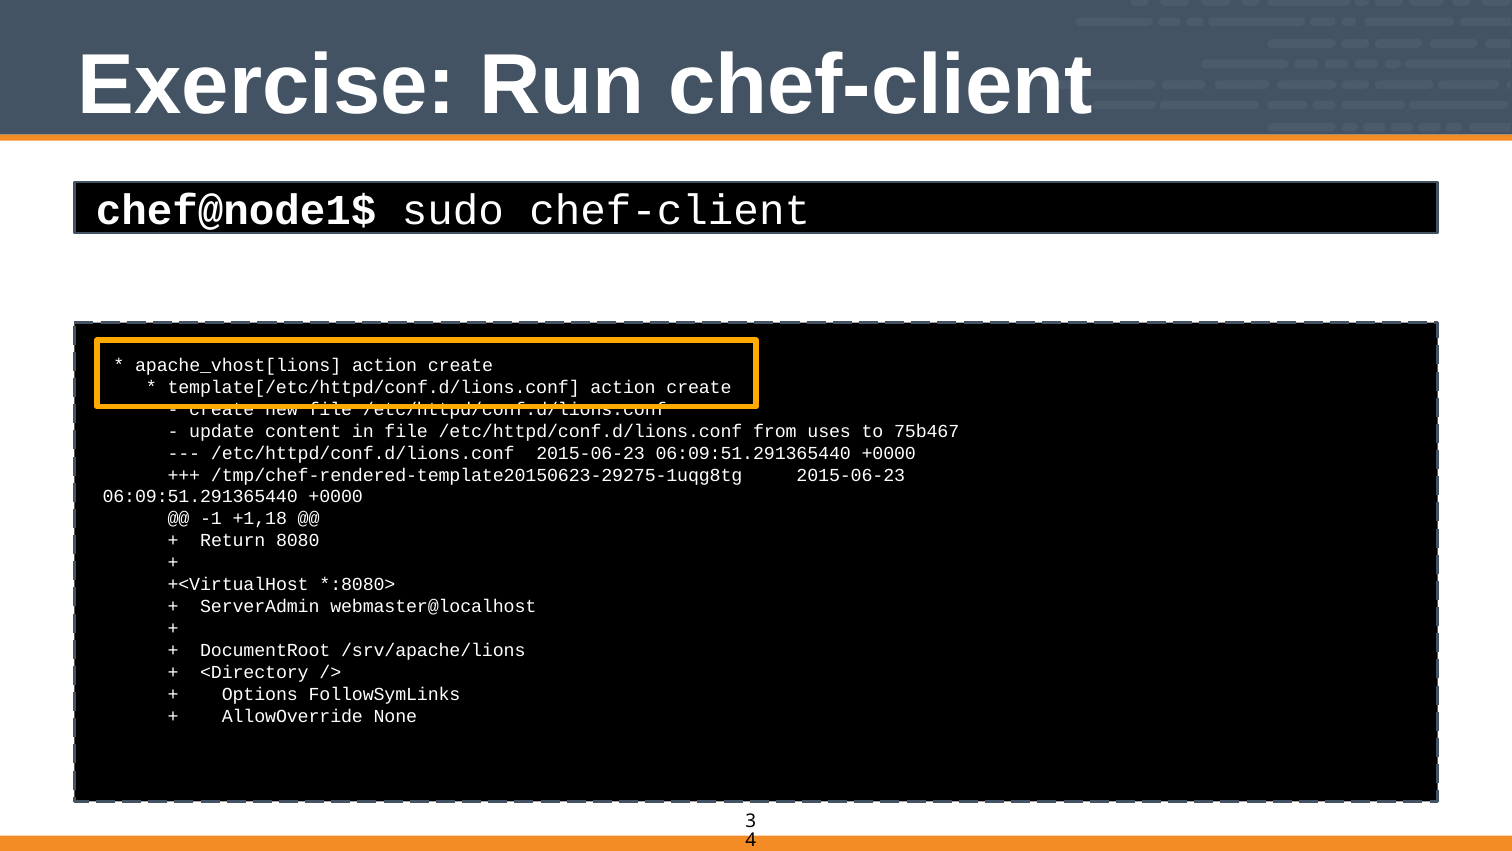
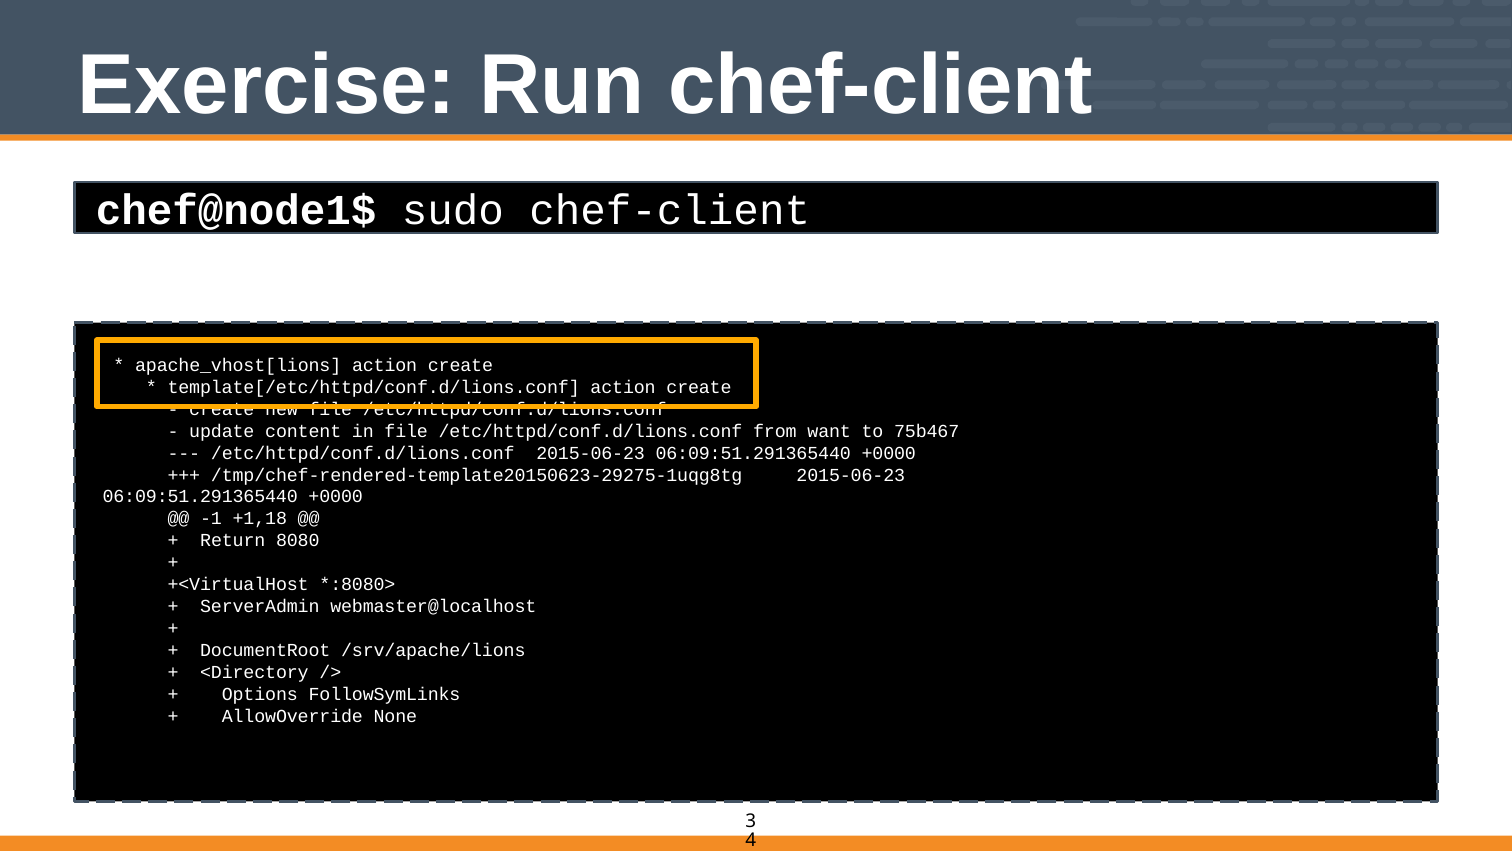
uses: uses -> want (829, 431)
